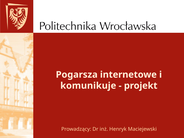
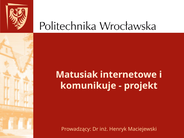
Pogarsza: Pogarsza -> Matusiak (77, 75)
